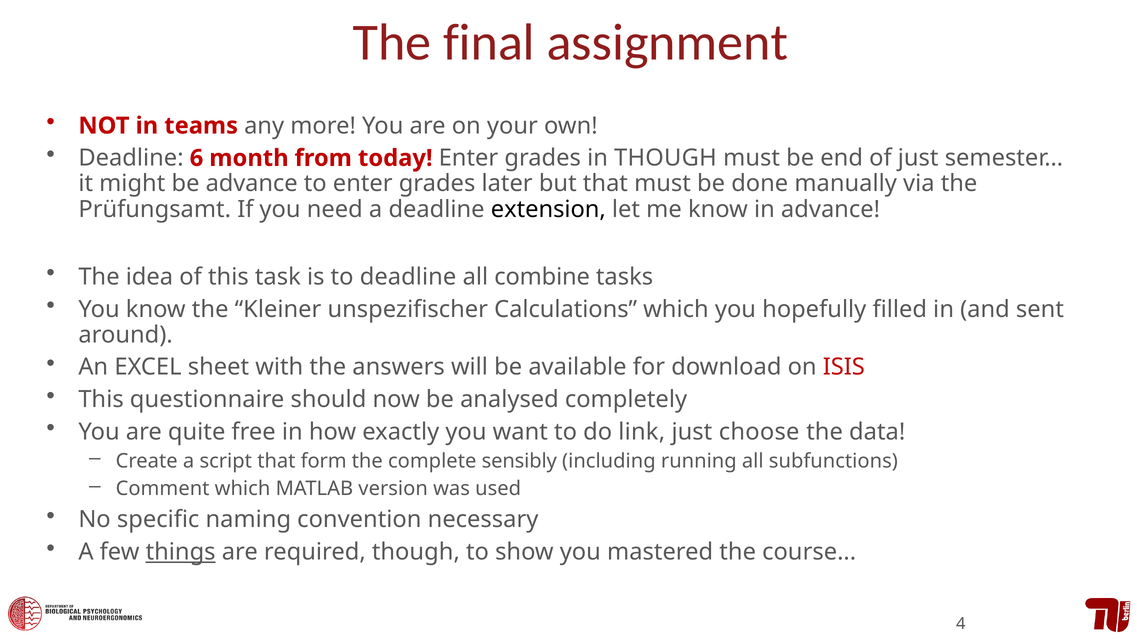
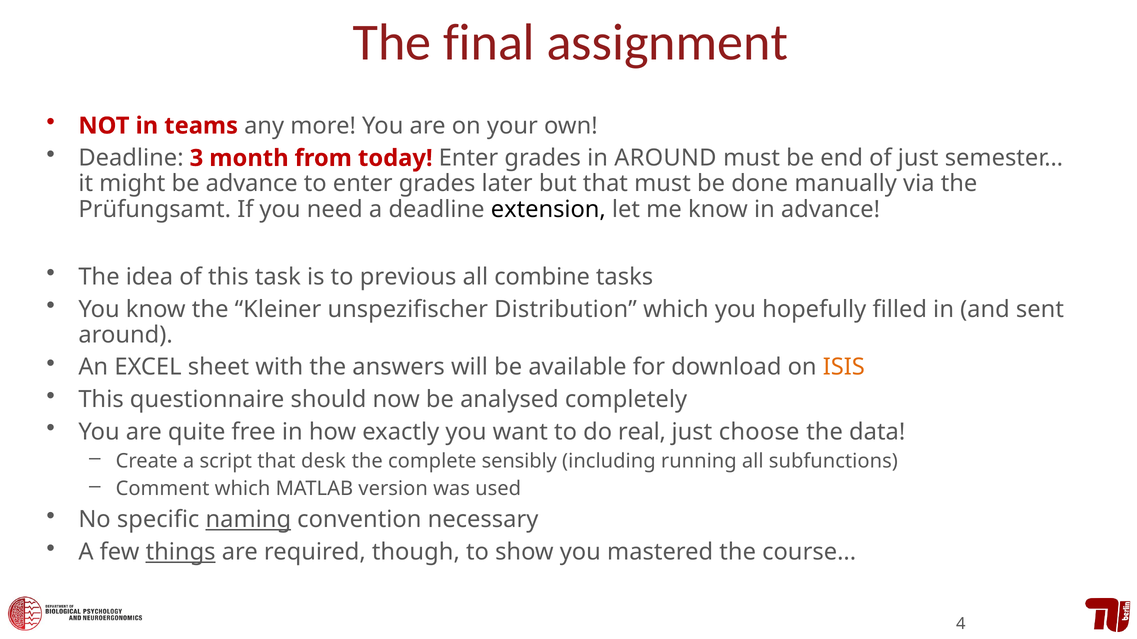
6: 6 -> 3 (196, 158)
in THOUGH: THOUGH -> AROUND (665, 158)
to deadline: deadline -> previous (408, 277)
Calculations: Calculations -> Distribution (566, 309)
ISIS colour: red -> orange (844, 367)
link: link -> real (642, 432)
form: form -> desk (323, 461)
naming underline: none -> present (248, 520)
